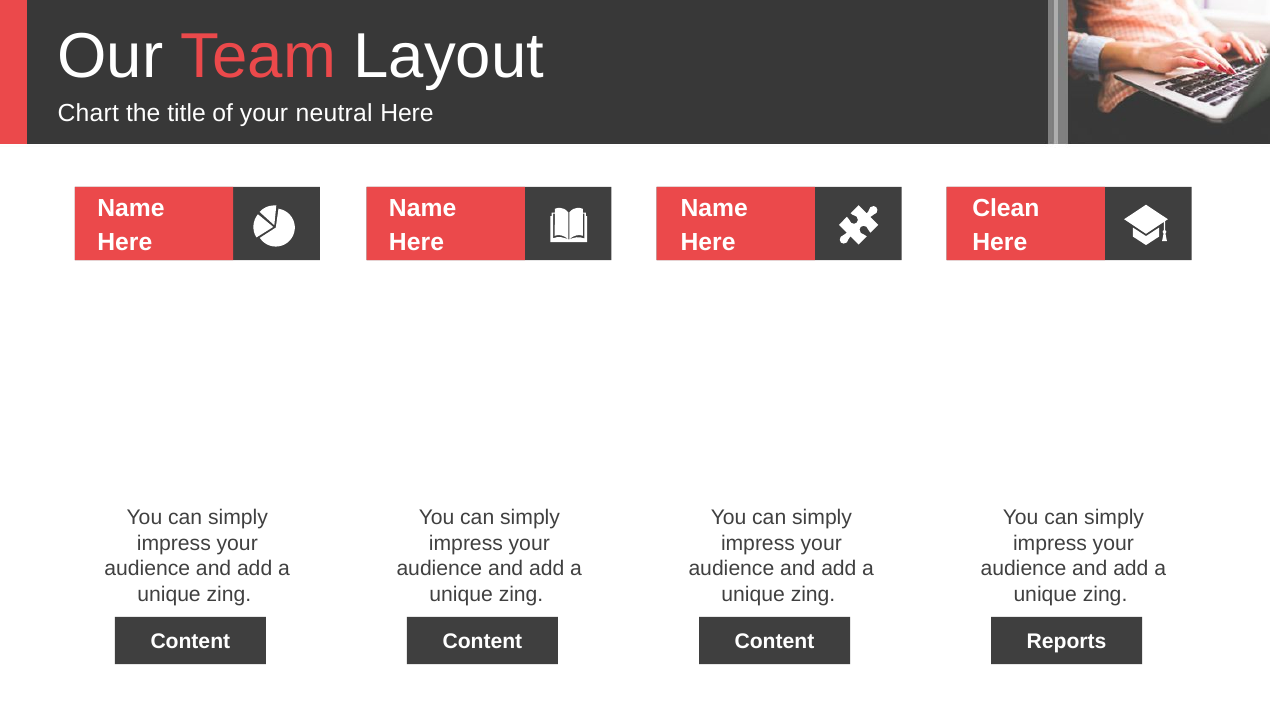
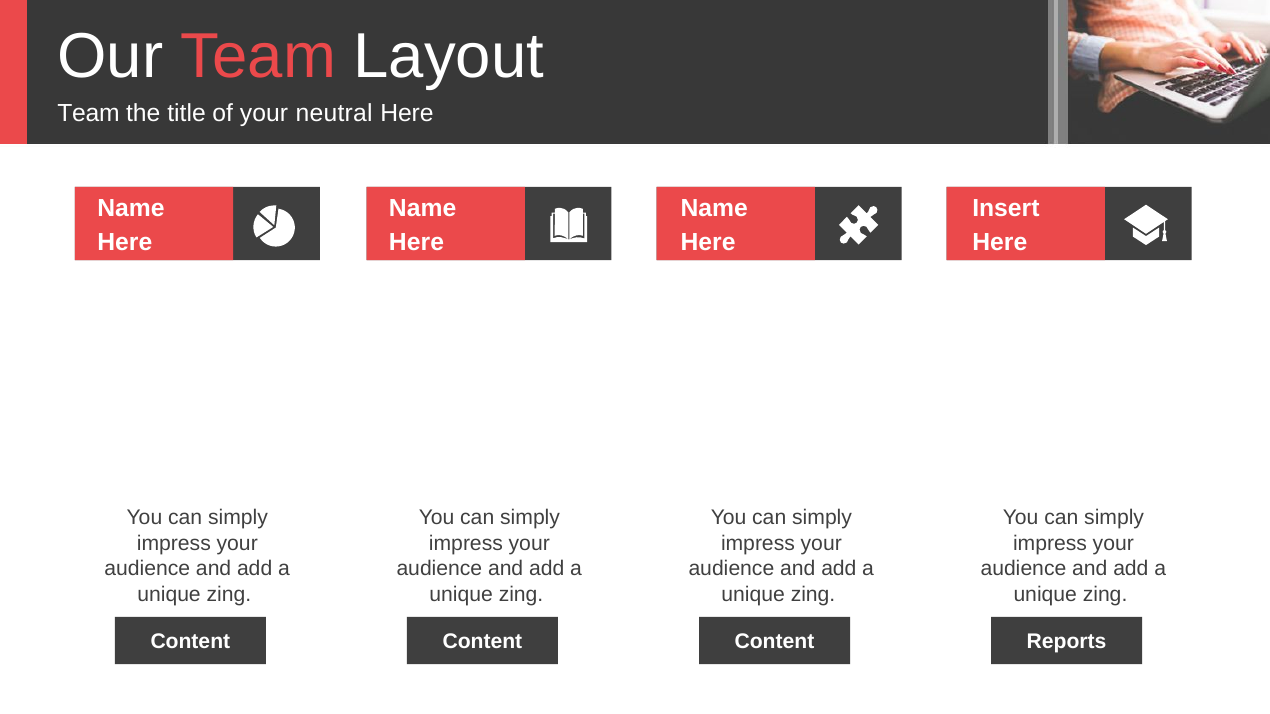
Chart: Chart -> Team (88, 114)
Clean: Clean -> Insert (1006, 208)
